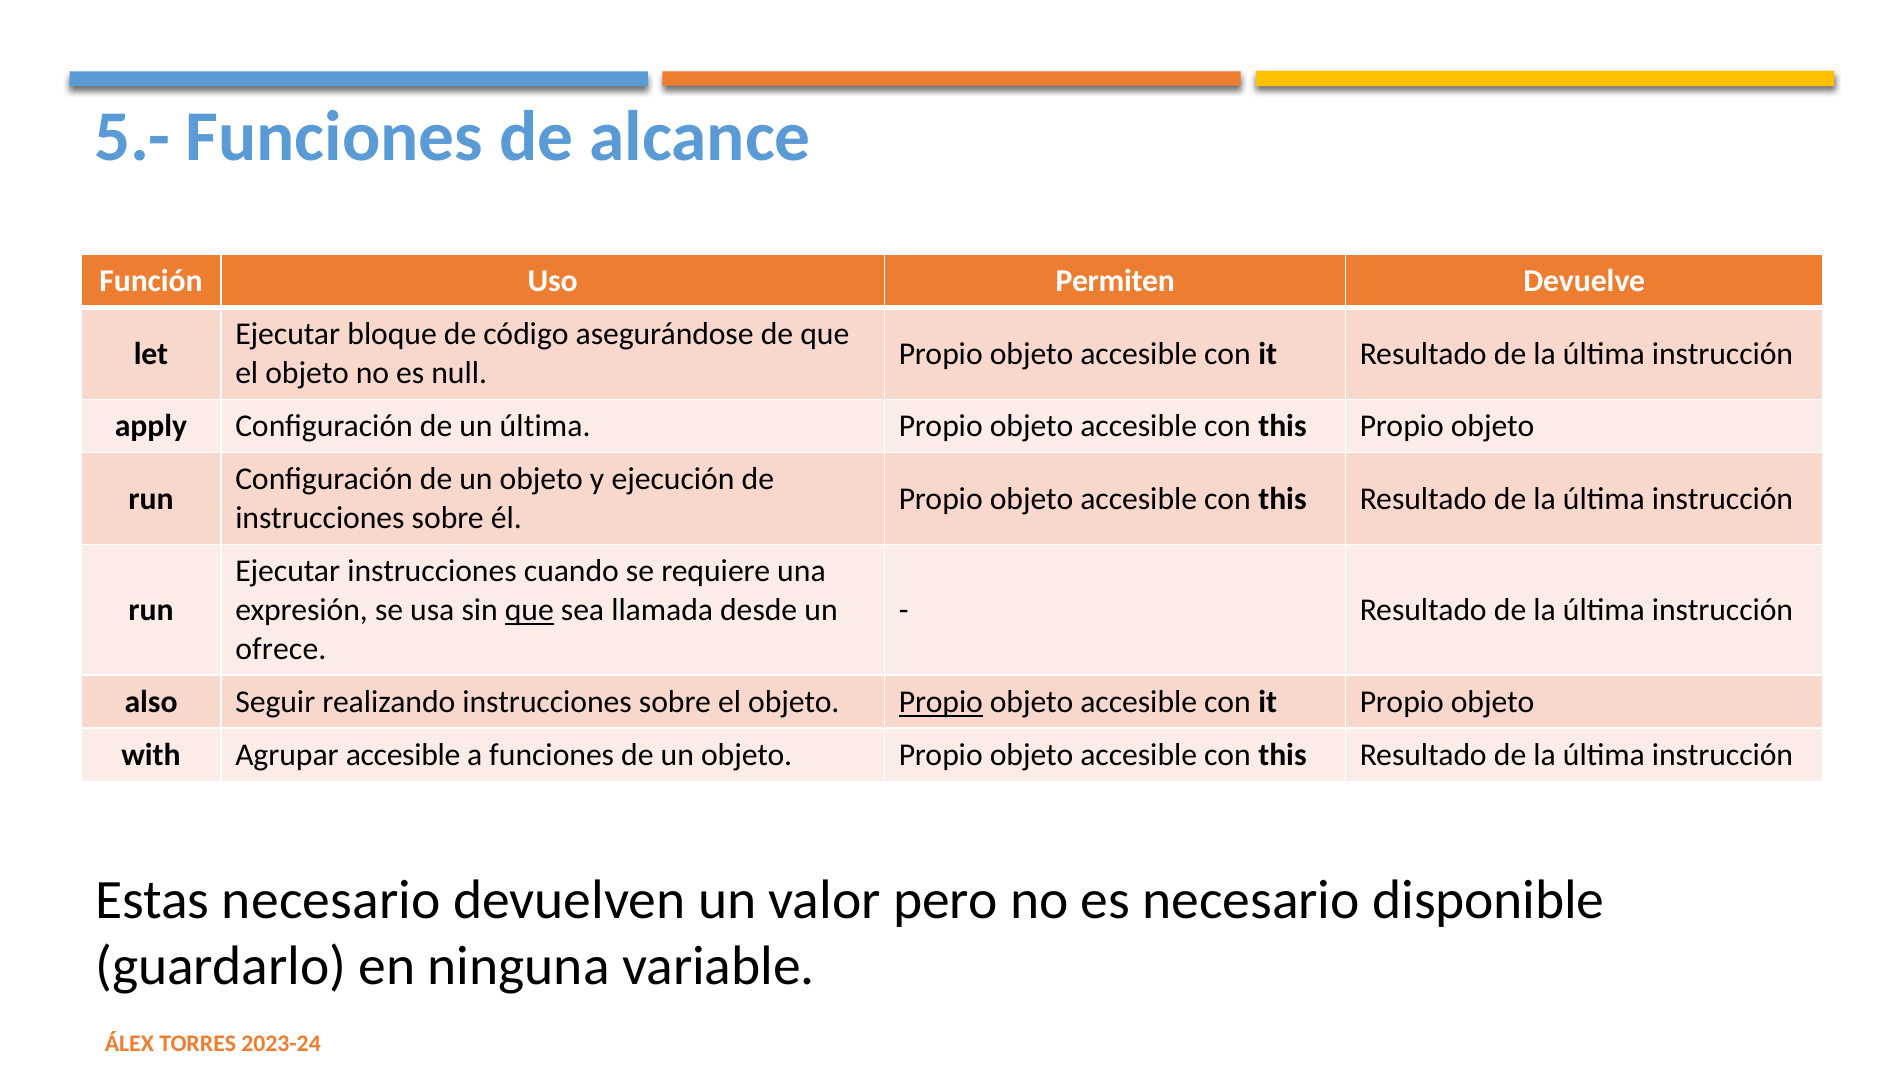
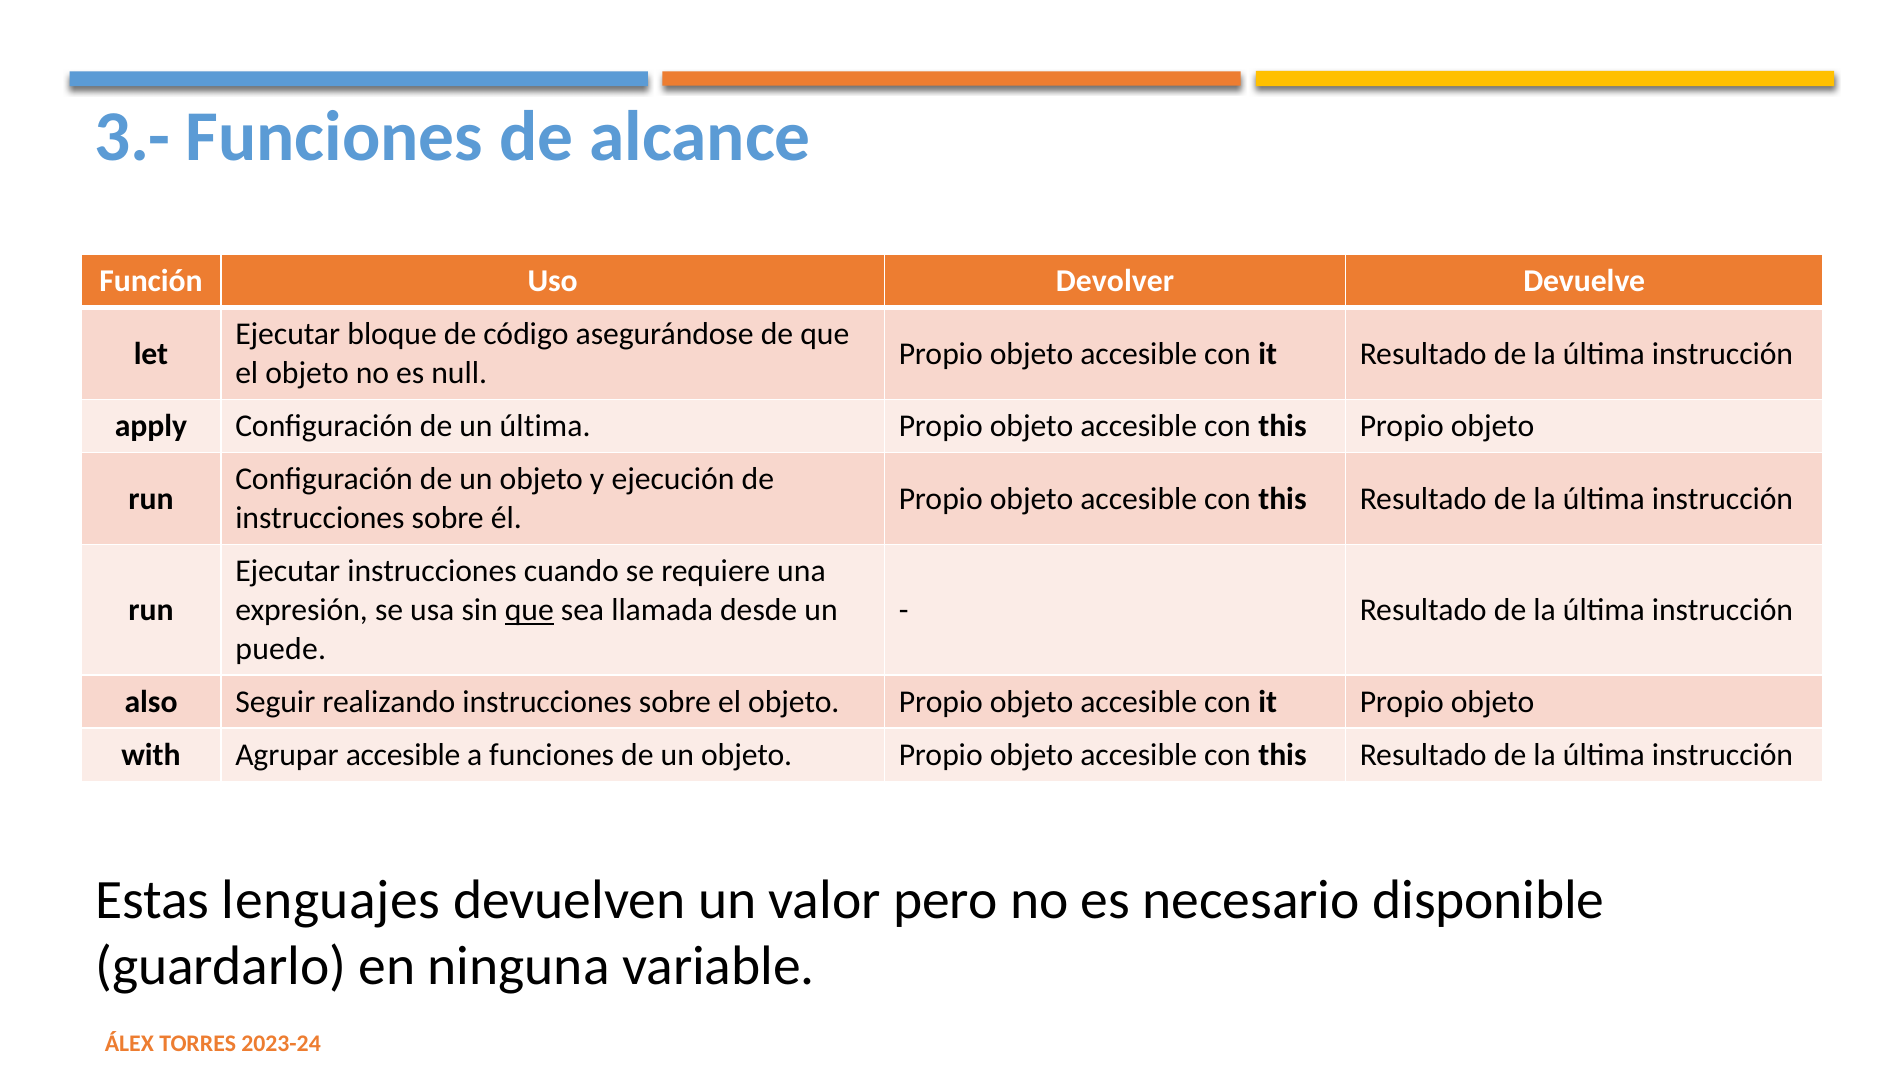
5.-: 5.- -> 3.- (133, 137)
Permiten: Permiten -> Devolver (1115, 281)
ofrece: ofrece -> puede (281, 649)
Propio underline: present -> none (941, 702)
Estas necesario: necesario -> lenguajes (331, 900)
